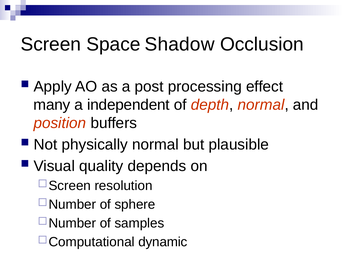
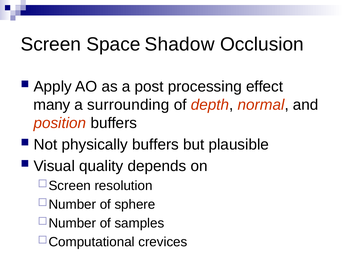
independent: independent -> surrounding (128, 105)
physically normal: normal -> buffers (155, 145)
dynamic: dynamic -> crevices (163, 242)
